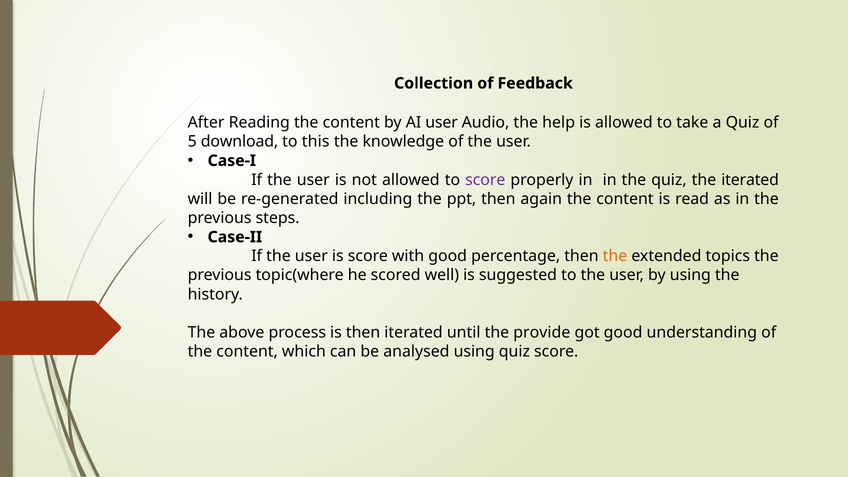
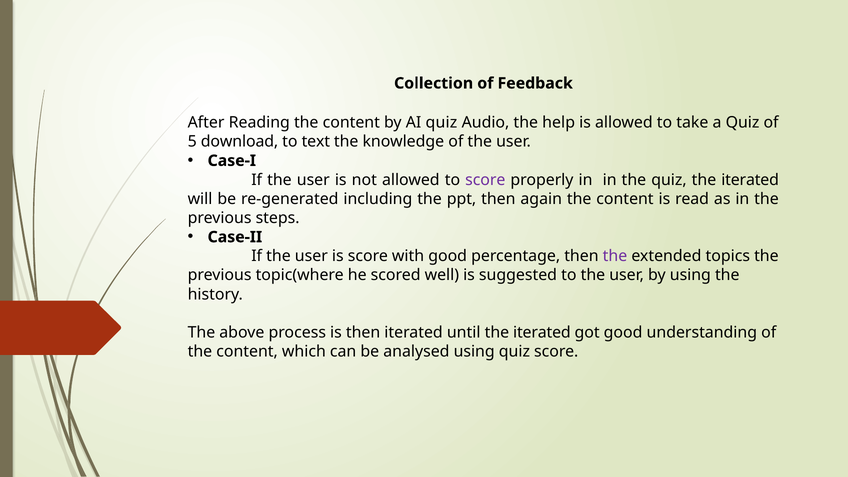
AI user: user -> quiz (441, 123)
this: this -> text (316, 142)
the colour: orange -> purple (615, 256)
until the provide: provide -> iterated (542, 332)
